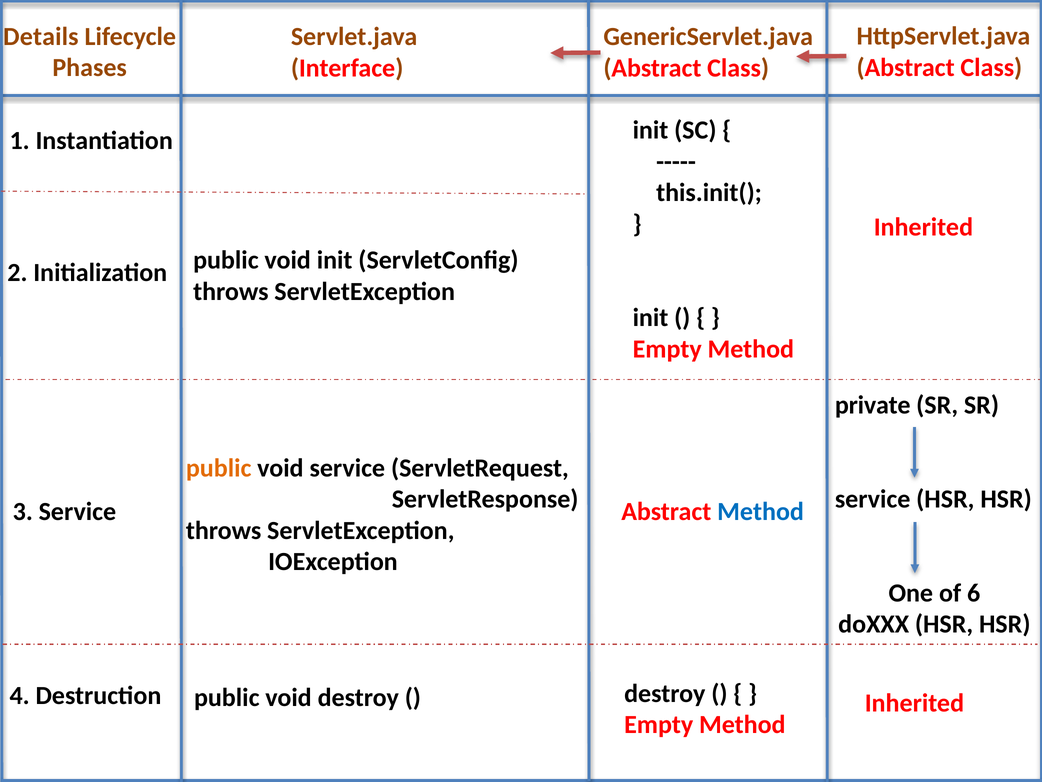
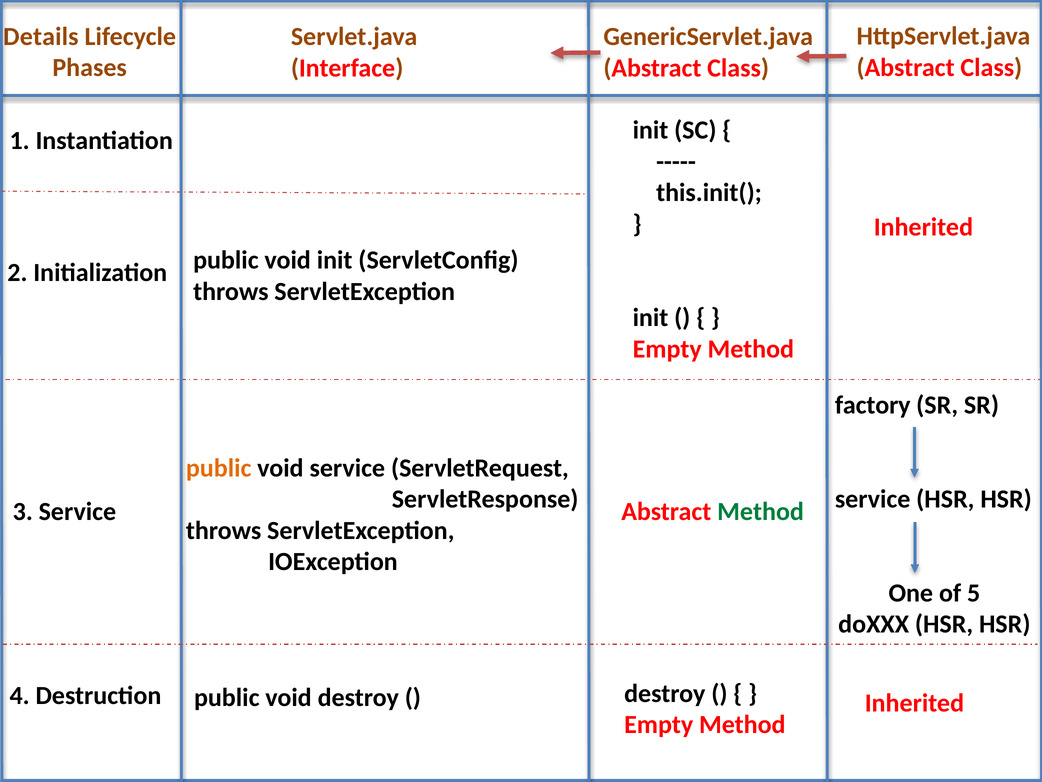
private: private -> factory (873, 405)
Method colour: blue -> green (761, 512)
6: 6 -> 5 (974, 593)
